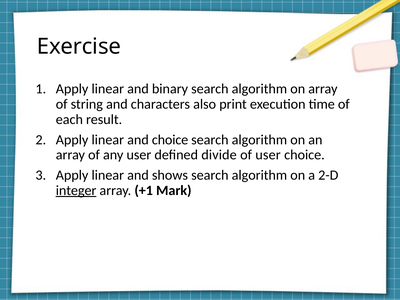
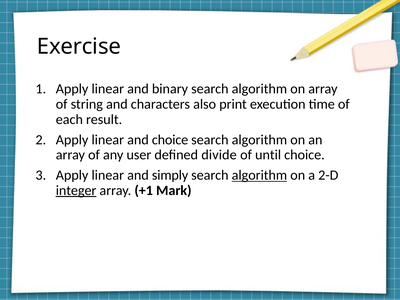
of user: user -> until (268, 155)
shows: shows -> simply (170, 175)
algorithm underline: none -> present (259, 175)
